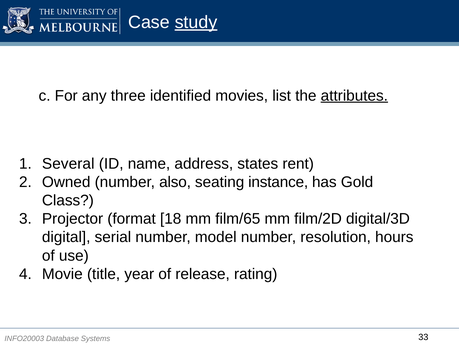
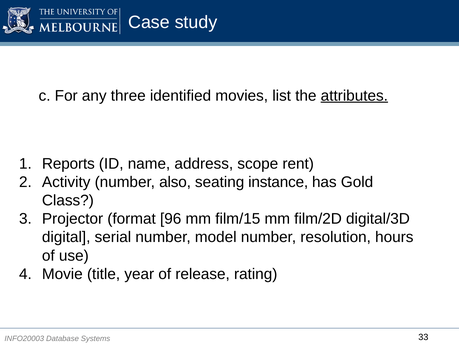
study underline: present -> none (196, 22)
Several: Several -> Reports (68, 163)
states: states -> scope (258, 163)
Owned: Owned -> Activity (66, 182)
18: 18 -> 96 (171, 218)
film/65: film/65 -> film/15 (238, 218)
